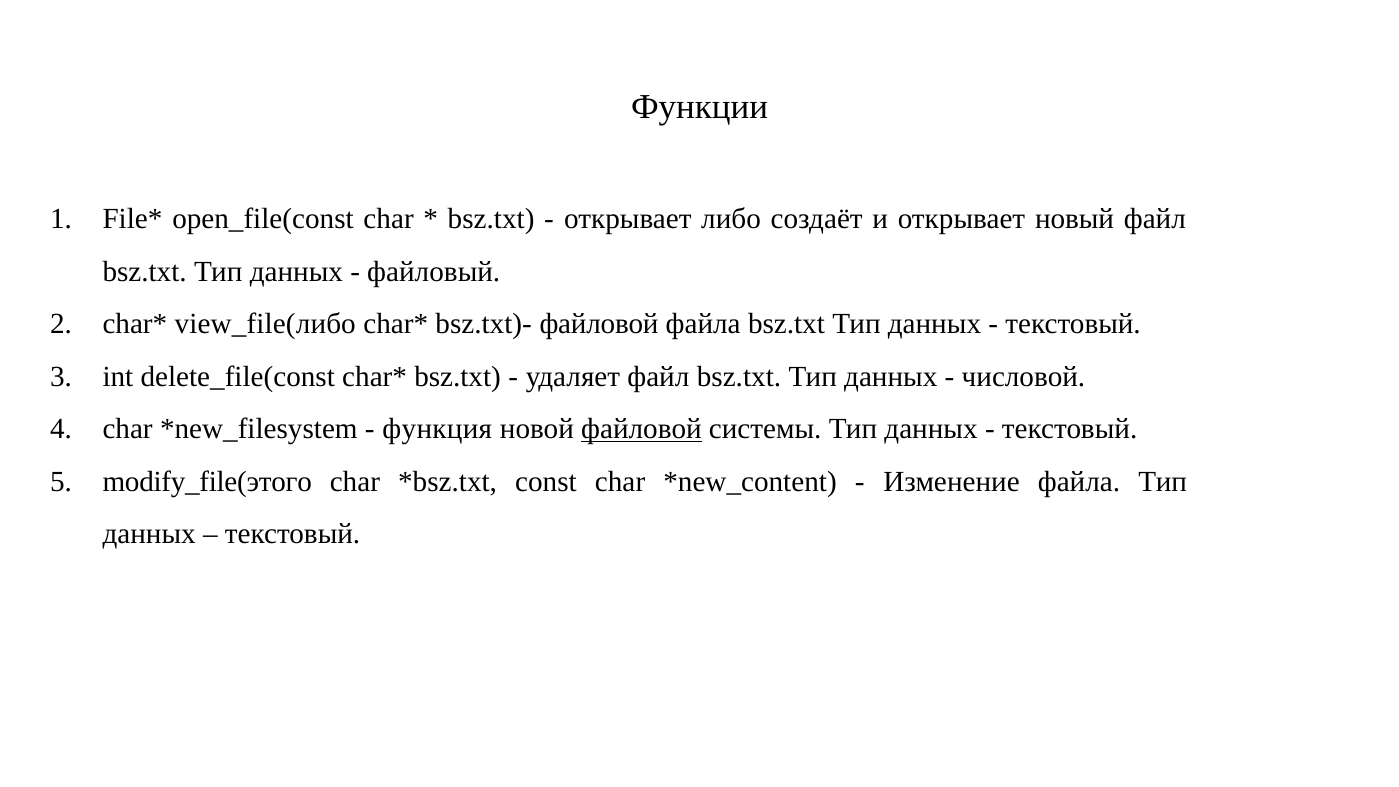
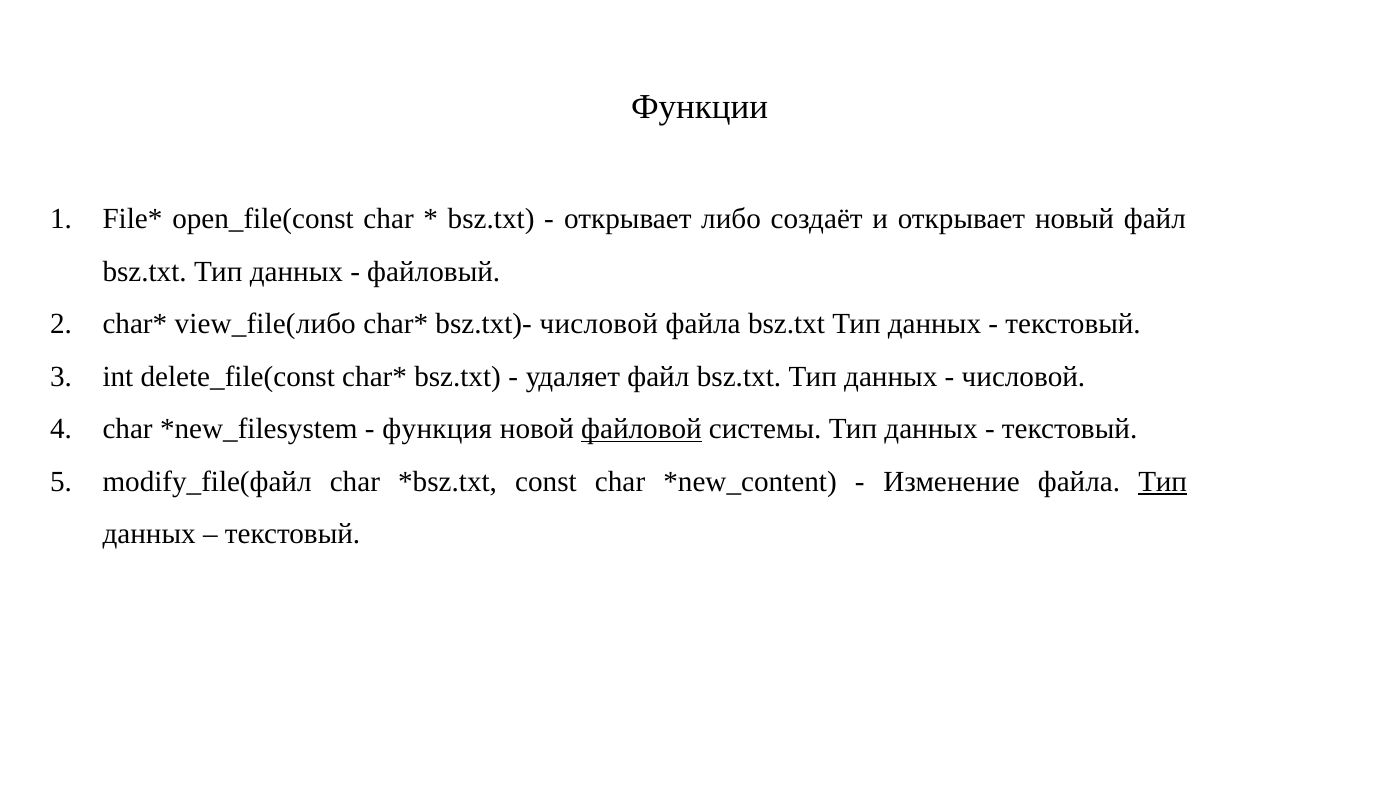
bsz.txt)- файловой: файловой -> числовой (599, 324)
modify_file(этого: modify_file(этого -> modify_file(файл (207, 481)
Тип underline: none -> present (1163, 481)
